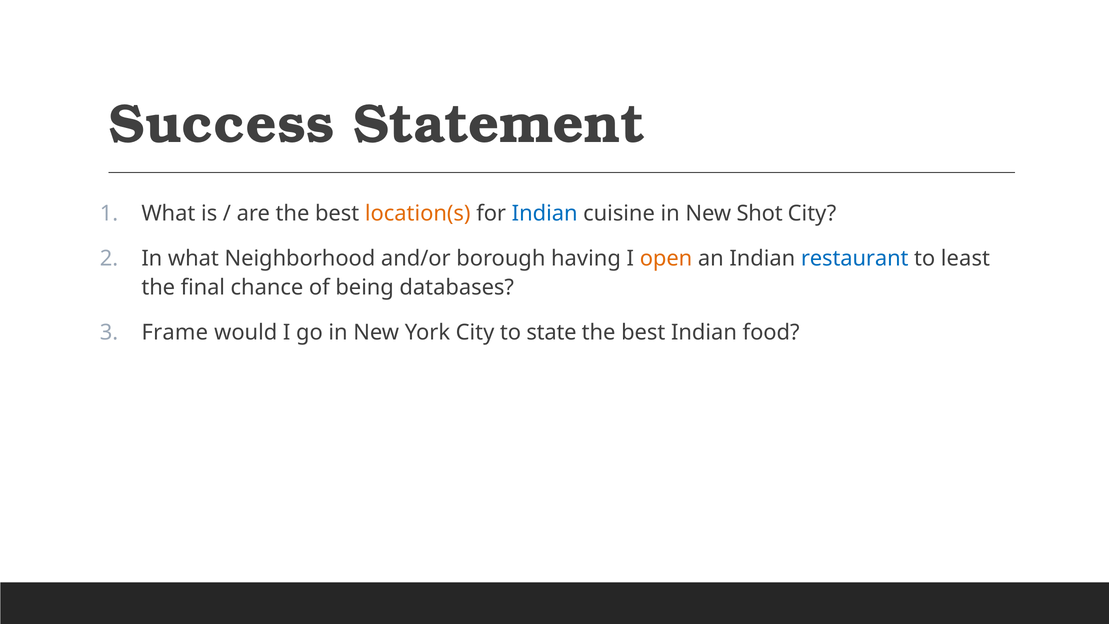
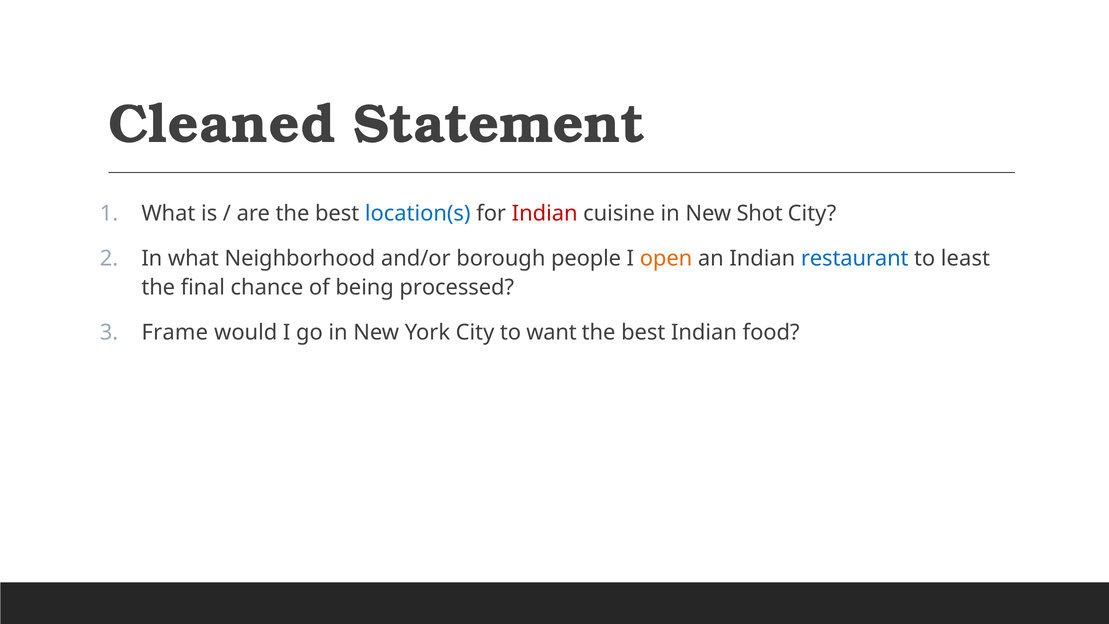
Success: Success -> Cleaned (222, 124)
location(s colour: orange -> blue (418, 213)
Indian colour: blue -> red (545, 213)
having: having -> people (586, 258)
databases: databases -> processed (457, 287)
state: state -> want (552, 332)
